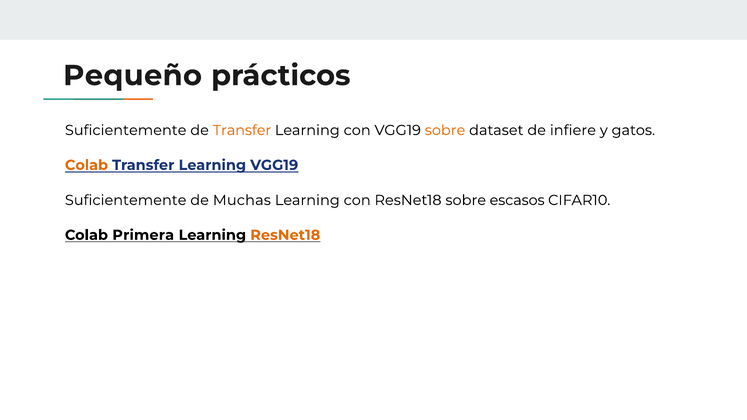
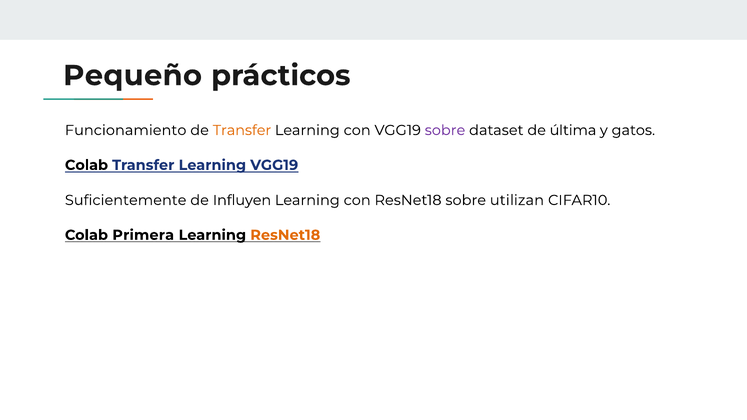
Suficientemente: Suficientemente -> Funcionamiento (126, 130)
sobre colour: orange -> purple (445, 130)
infiere: infiere -> última (573, 130)
Colab colour: orange -> black (86, 165)
Muchas: Muchas -> Influyen (242, 200)
escasos: escasos -> utilizan (517, 200)
